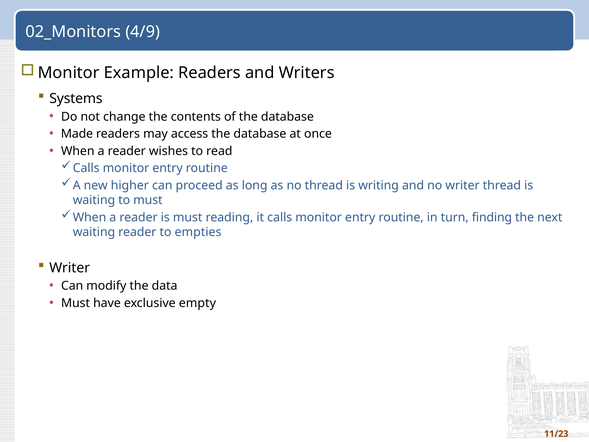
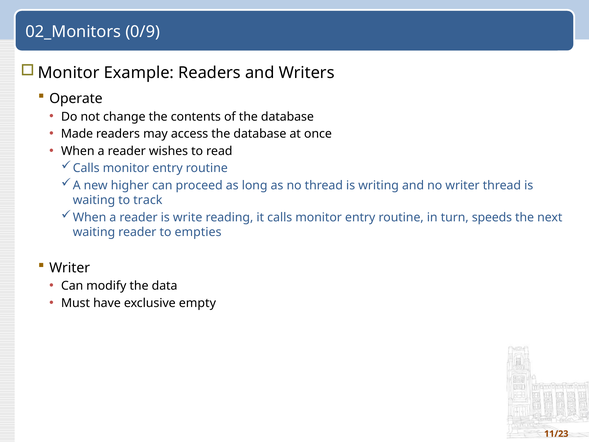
4/9: 4/9 -> 0/9 (143, 32)
Systems: Systems -> Operate (76, 99)
to must: must -> track (148, 200)
is must: must -> write (188, 217)
finding: finding -> speeds (492, 217)
